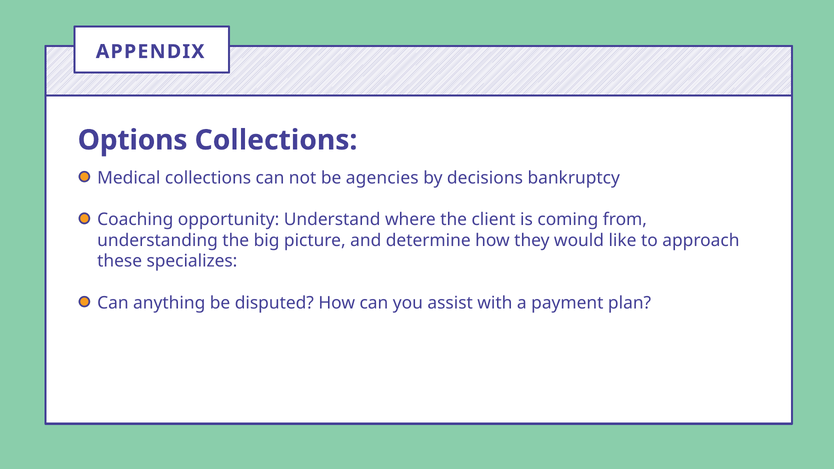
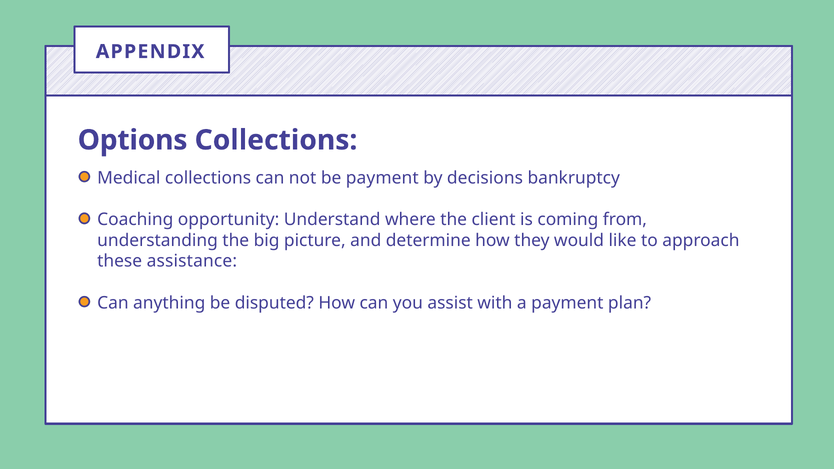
be agencies: agencies -> payment (382, 178)
specializes: specializes -> assistance (192, 261)
